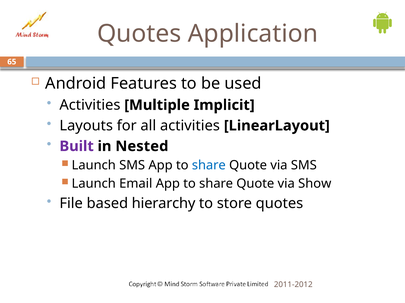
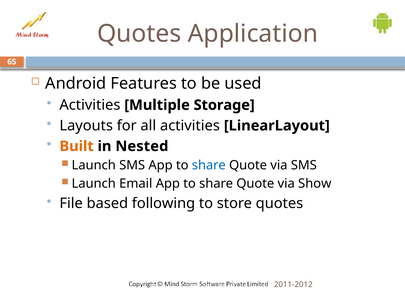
Implicit: Implicit -> Storage (224, 105)
Built colour: purple -> orange (77, 147)
hierarchy: hierarchy -> following (164, 204)
